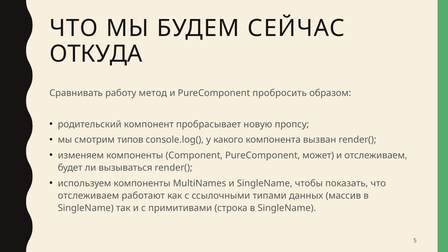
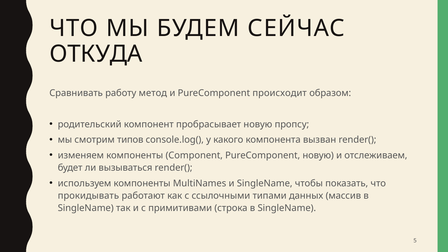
пробросить: пробросить -> происходит (280, 93)
PureComponent может: может -> новую (318, 155)
отслеживаем: отслеживаем -> прокидывать (88, 196)
